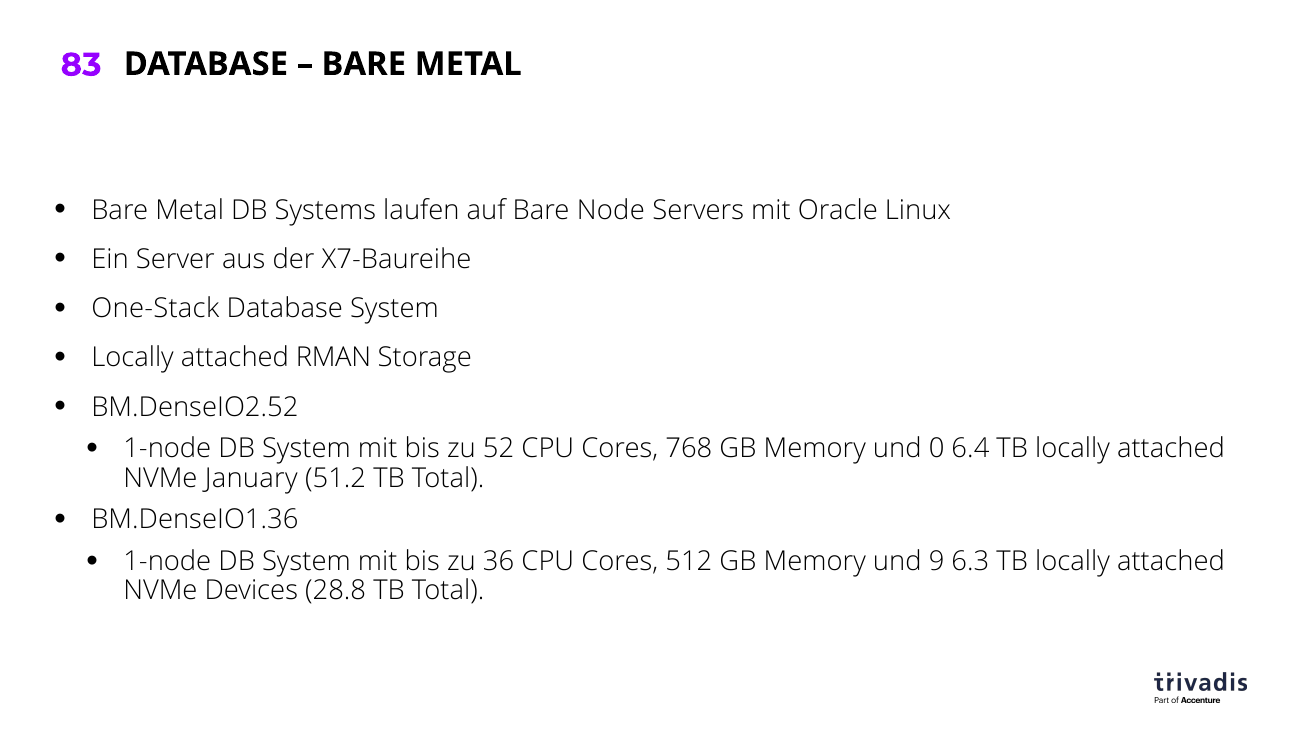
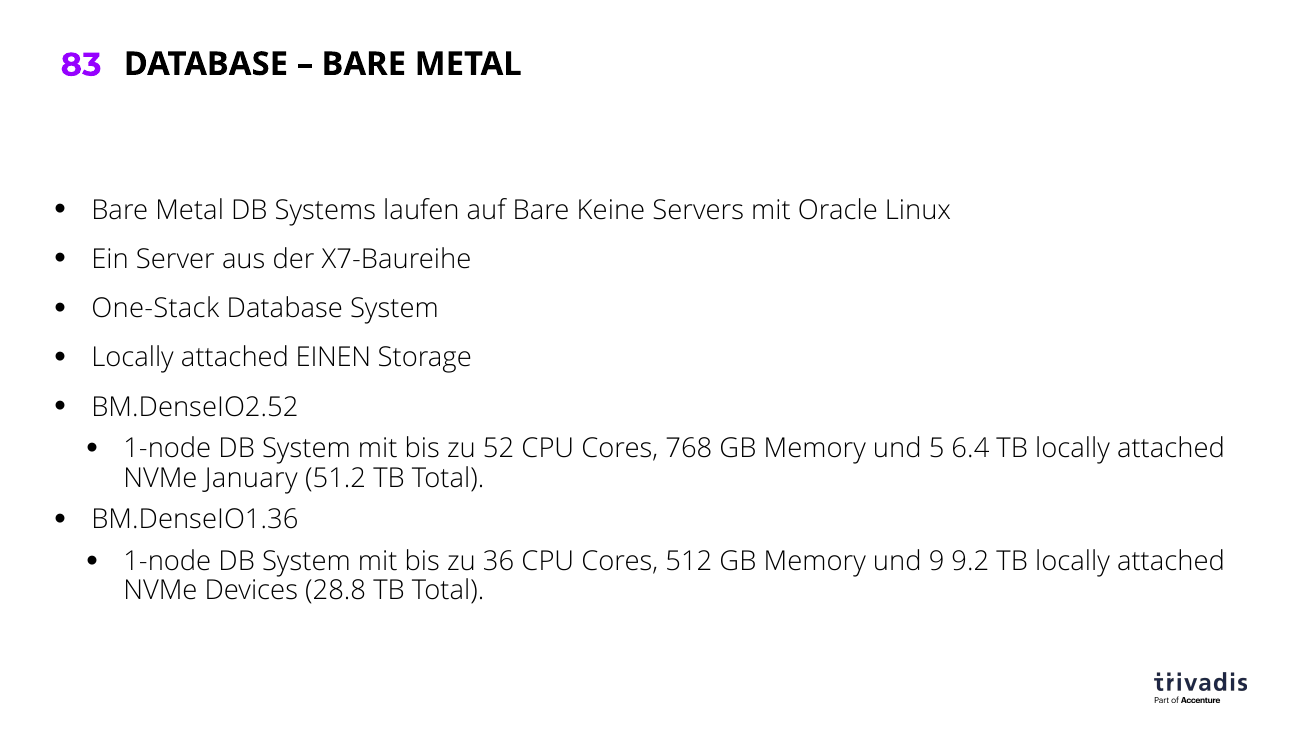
Node: Node -> Keine (611, 210)
RMAN: RMAN -> EINEN (333, 358)
0: 0 -> 5 (937, 449)
6.3: 6.3 -> 9.2 (970, 561)
